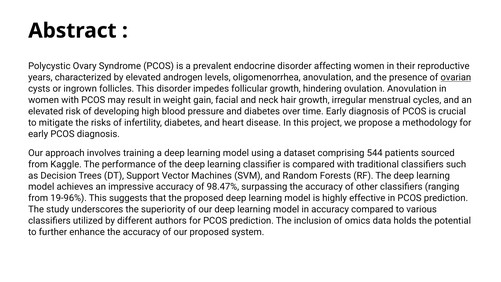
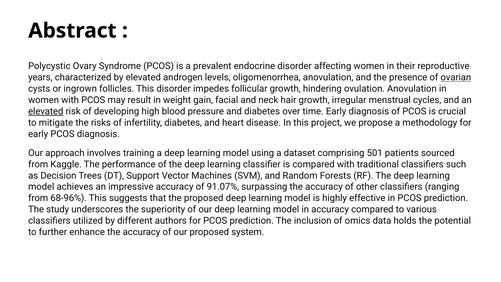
elevated underline: none -> present (46, 111)
544: 544 -> 501 (375, 153)
98.47%: 98.47% -> 91.07% (223, 187)
19-96%: 19-96% -> 68-96% (69, 198)
